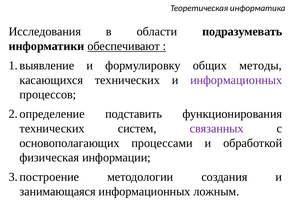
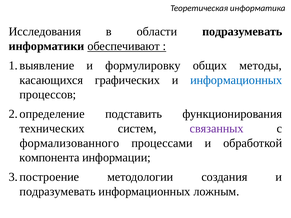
касающихся технических: технических -> графических (127, 80)
информационных colour: purple -> blue (236, 80)
основополагающих: основополагающих -> формализованного (69, 143)
физическая: физическая -> компонента (49, 158)
занимающаяся: занимающаяся -> подразумевать (58, 192)
